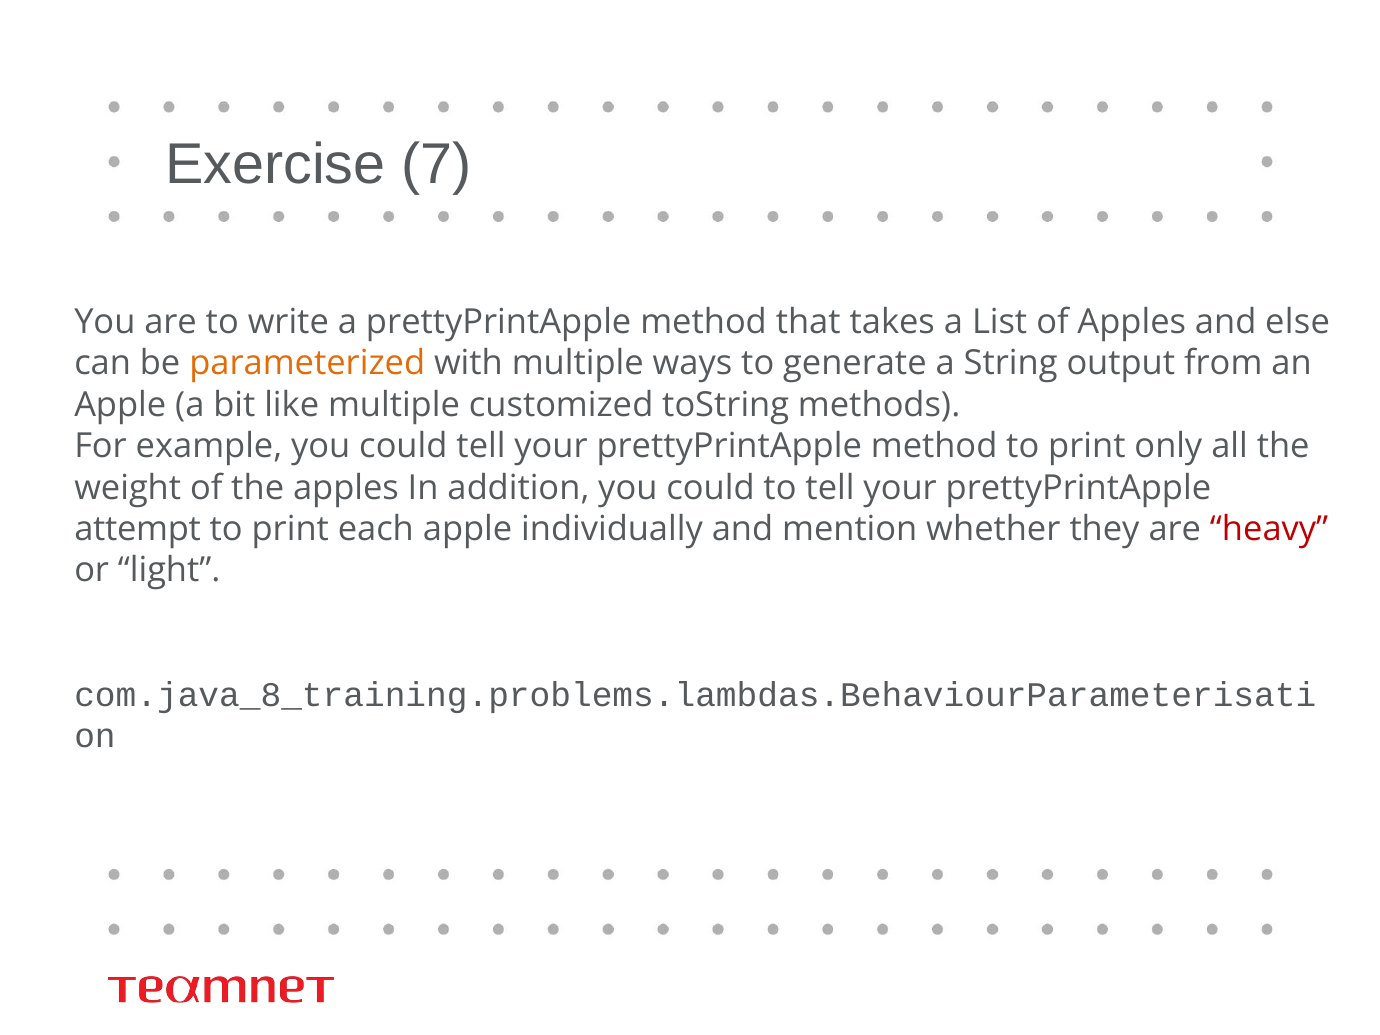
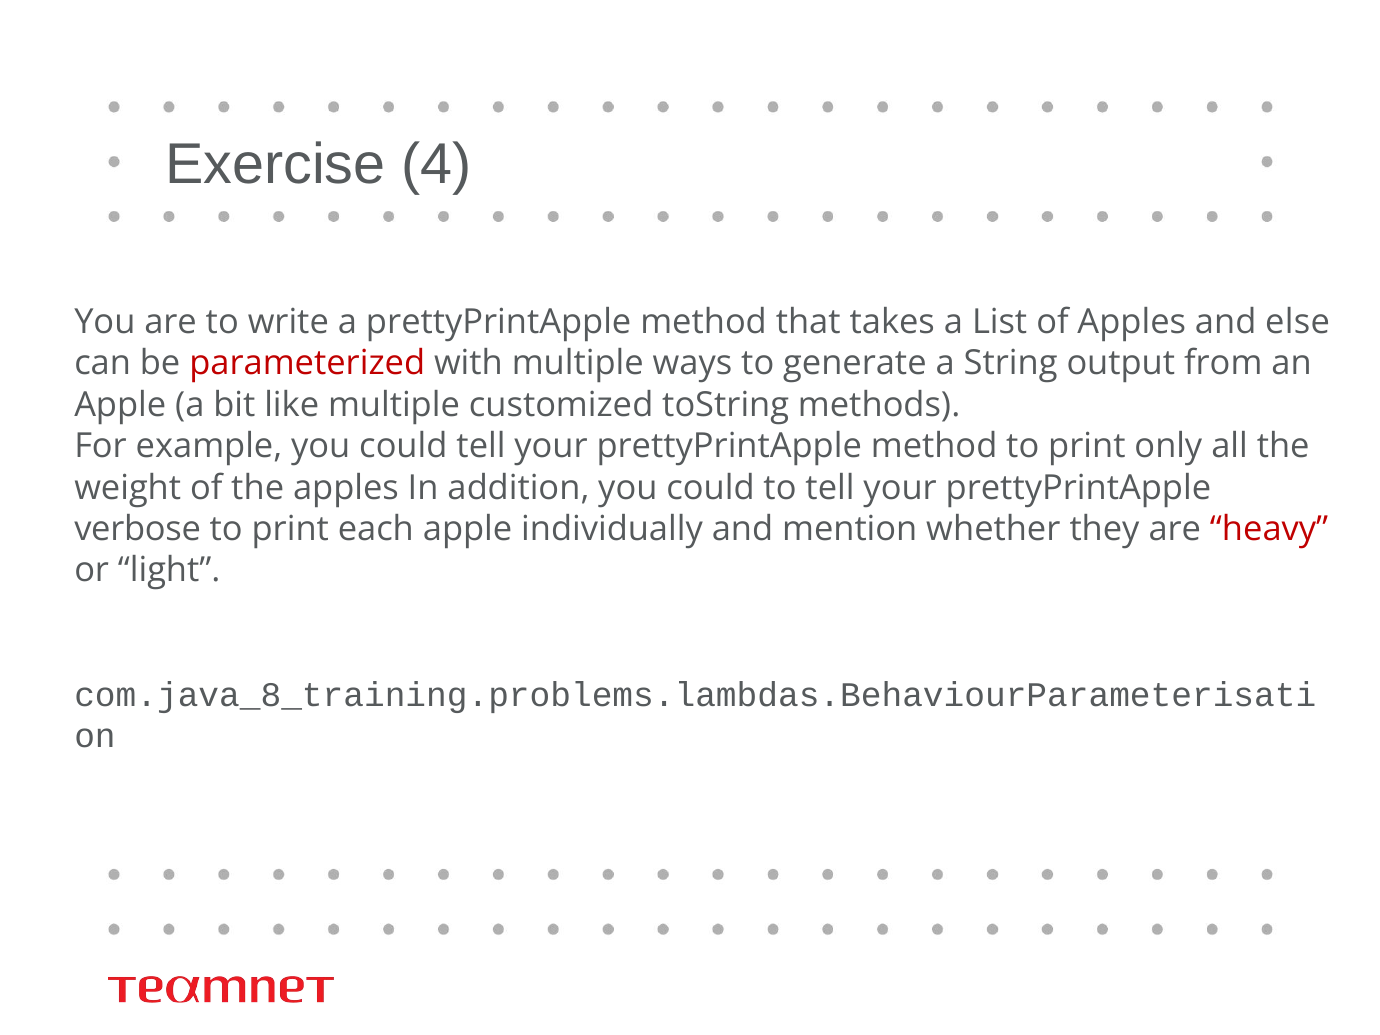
7: 7 -> 4 (437, 165)
parameterized colour: orange -> red (307, 364)
attempt: attempt -> verbose (138, 529)
